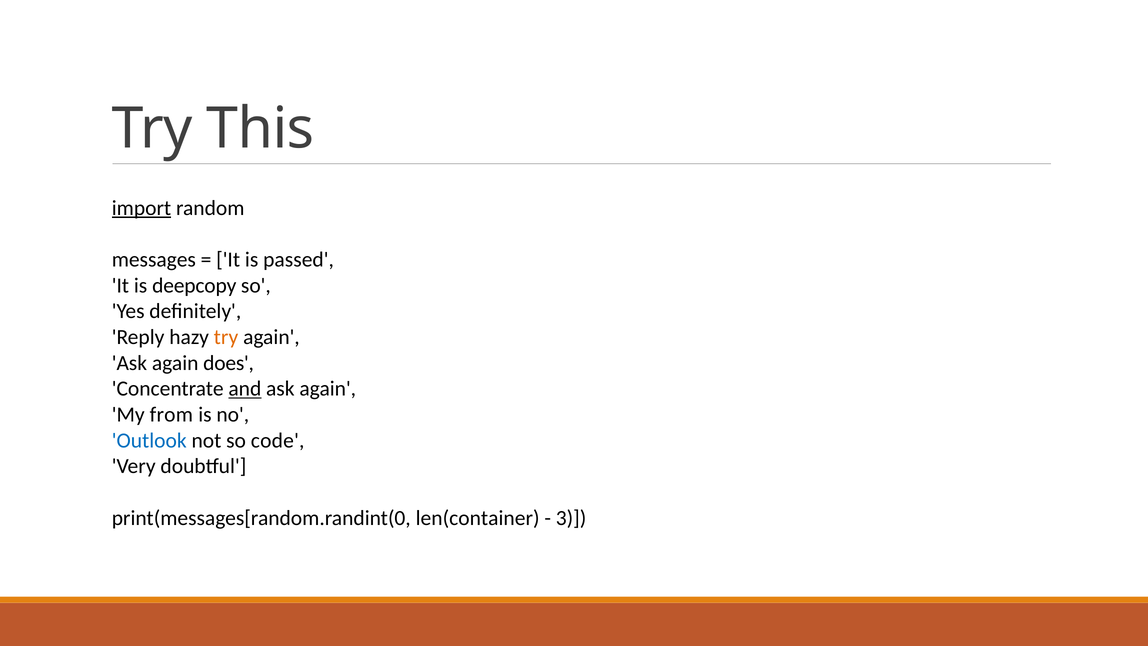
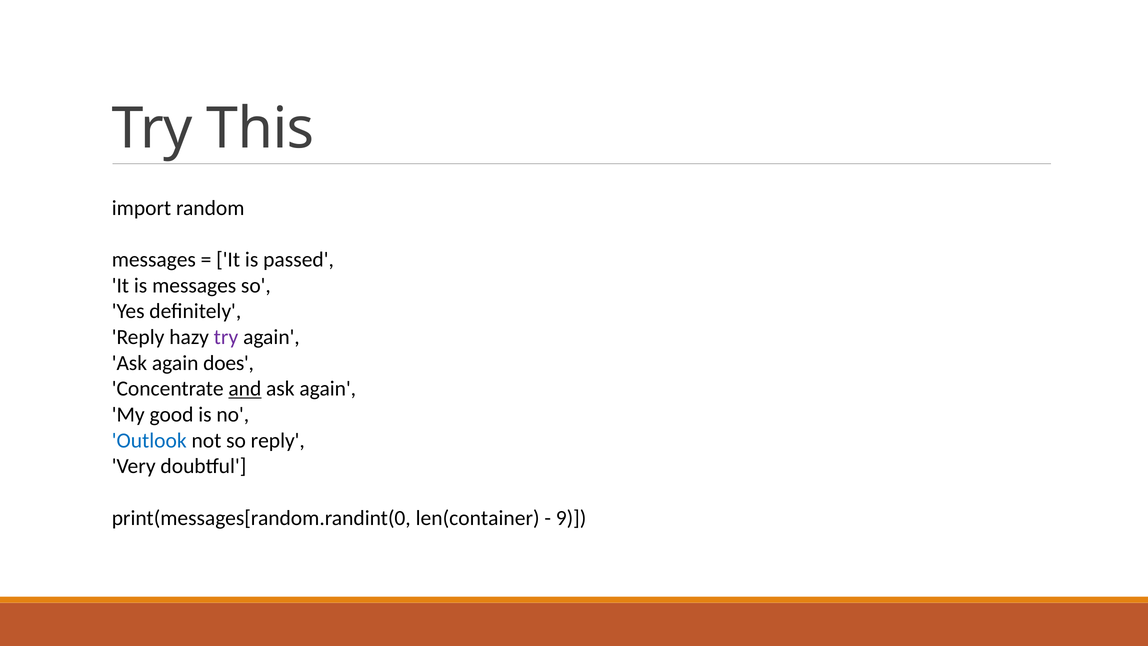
import underline: present -> none (141, 208)
is deepcopy: deepcopy -> messages (194, 285)
try colour: orange -> purple (226, 337)
from: from -> good (171, 415)
so code: code -> reply (278, 440)
3: 3 -> 9 (571, 518)
